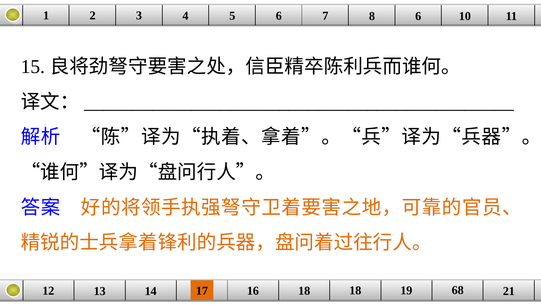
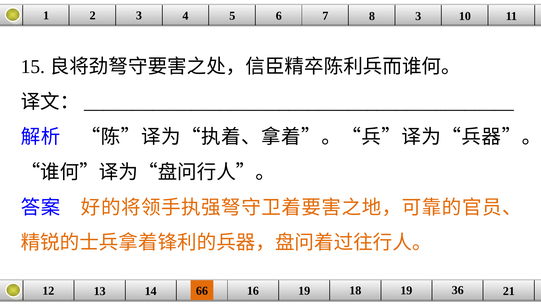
8 6: 6 -> 3 (418, 16)
17: 17 -> 66 (202, 290)
16 18: 18 -> 19 (304, 290)
68: 68 -> 36 (458, 290)
